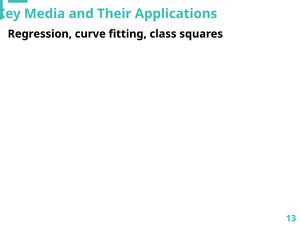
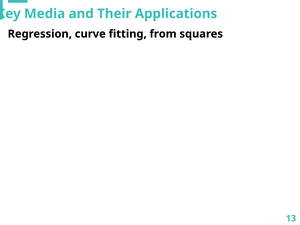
class: class -> from (163, 34)
